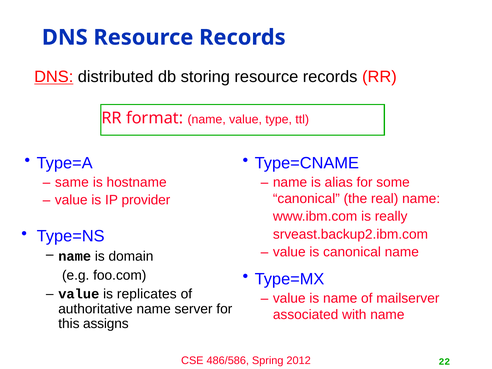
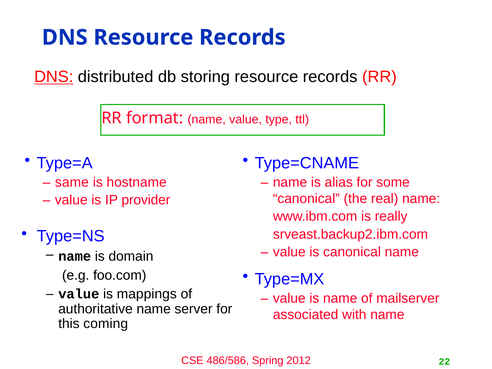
replicates: replicates -> mappings (147, 294)
assigns: assigns -> coming (106, 324)
